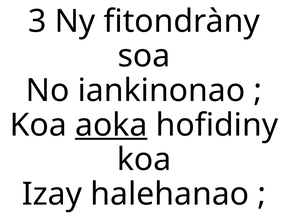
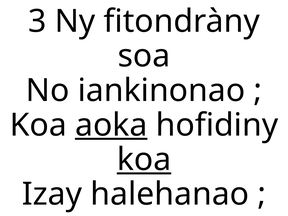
koa underline: none -> present (144, 160)
